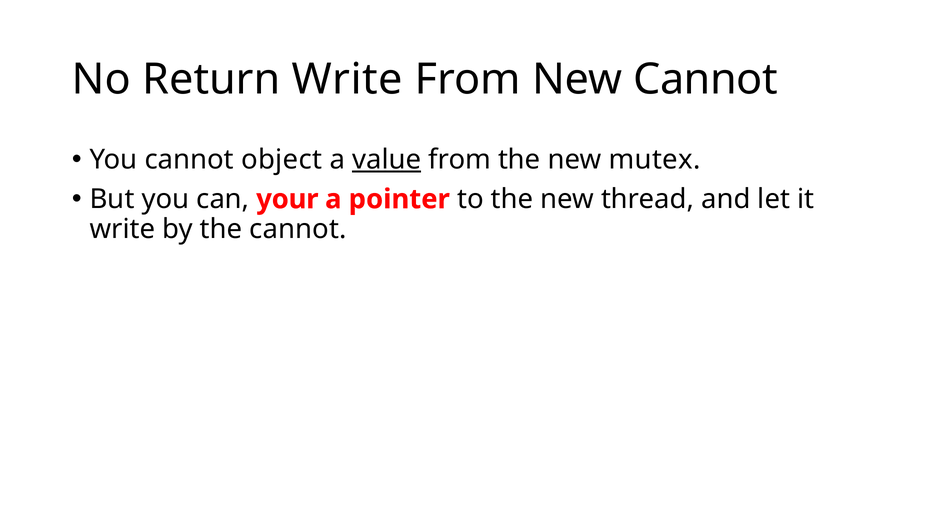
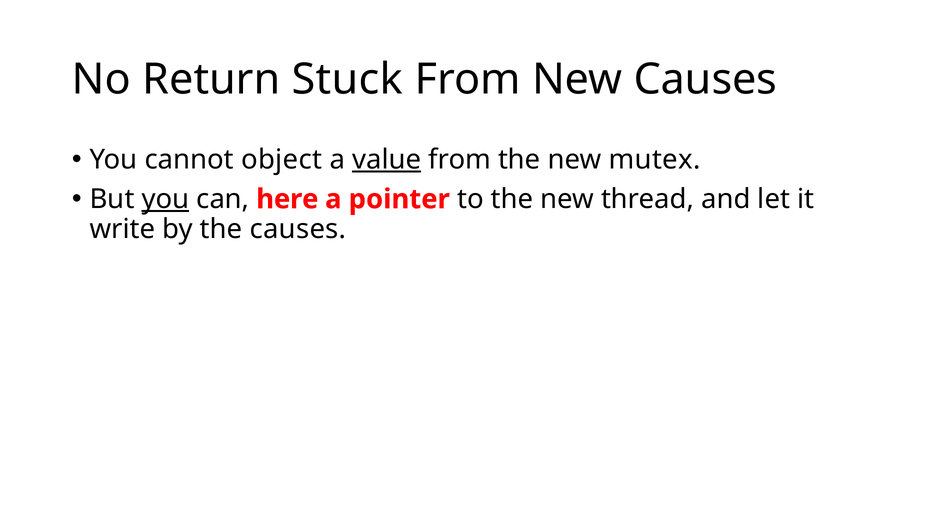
Return Write: Write -> Stuck (347, 79)
New Cannot: Cannot -> Causes (705, 79)
you underline: none -> present (165, 199)
your: your -> here (287, 199)
the cannot: cannot -> causes (298, 229)
